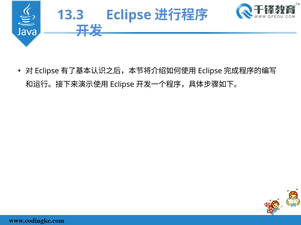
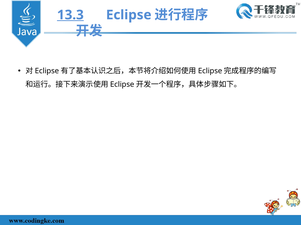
13.3 underline: none -> present (70, 15)
